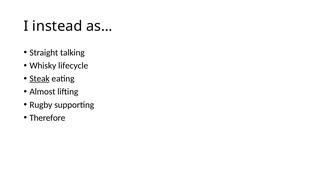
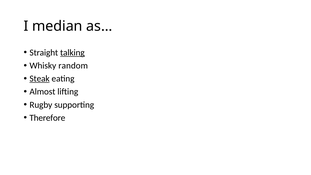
instead: instead -> median (57, 26)
talking underline: none -> present (72, 53)
lifecycle: lifecycle -> random (73, 66)
